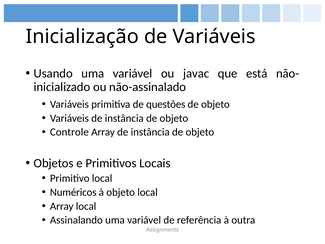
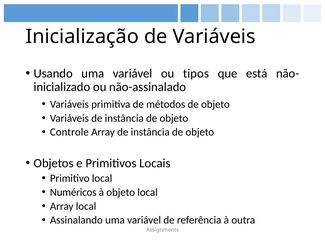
javac: javac -> tipos (196, 73)
questões: questões -> métodos (166, 104)
